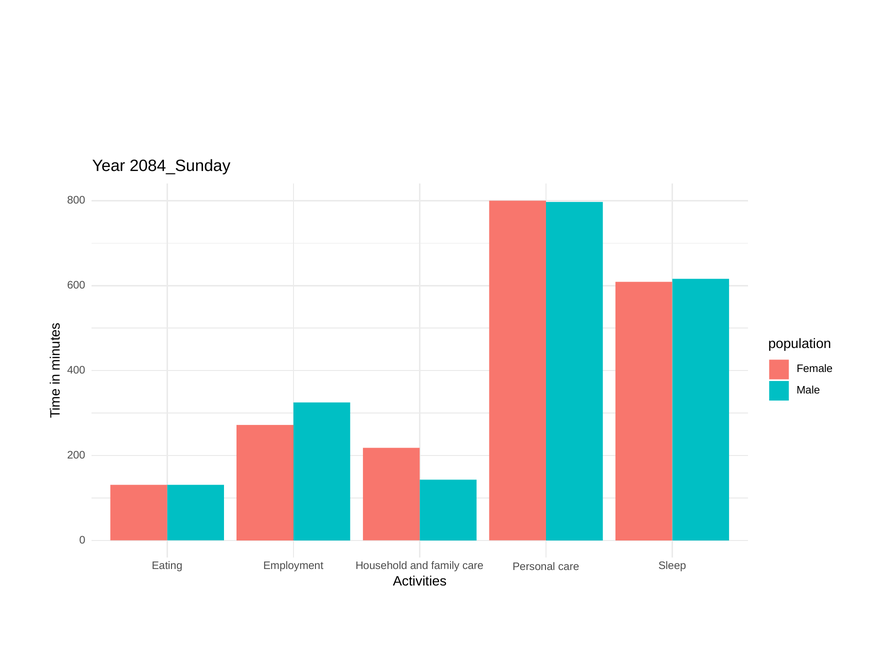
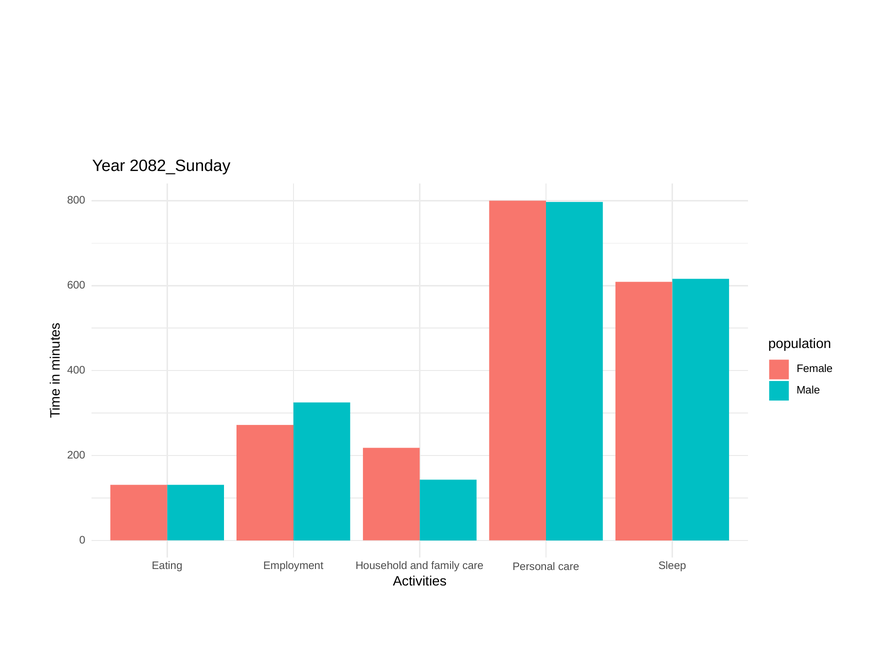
2084_Sunday: 2084_Sunday -> 2082_Sunday (180, 166)
